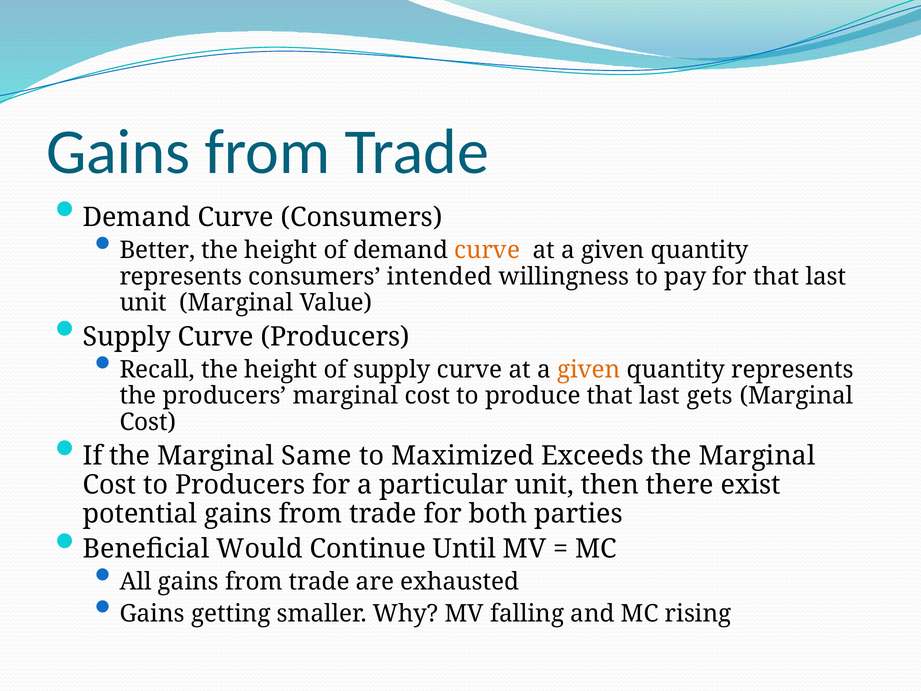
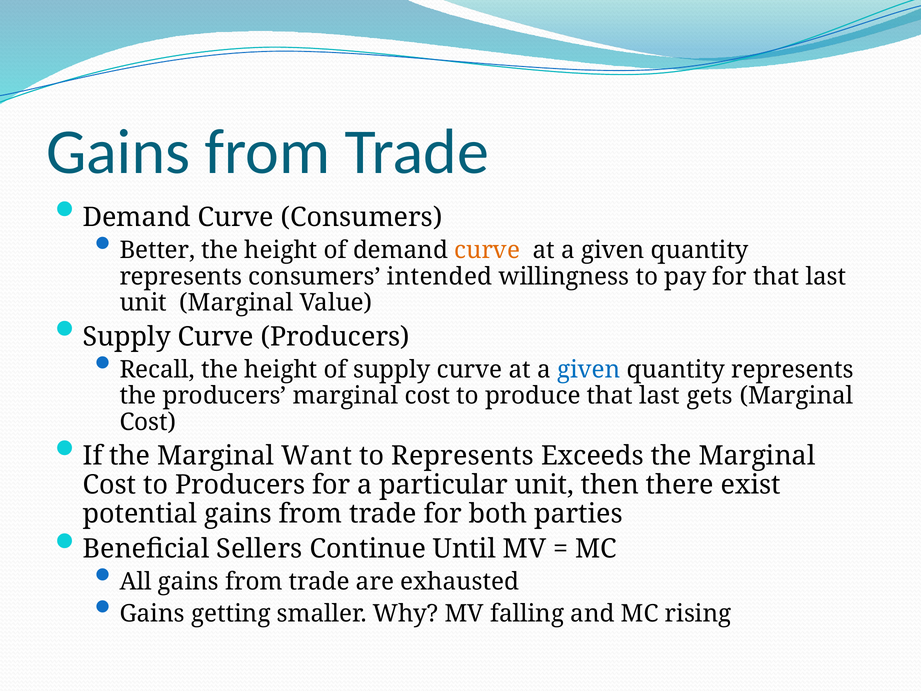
given colour: orange -> blue (589, 369)
Same: Same -> Want (317, 456)
to Maximized: Maximized -> Represents (463, 456)
Would: Would -> Sellers (259, 549)
